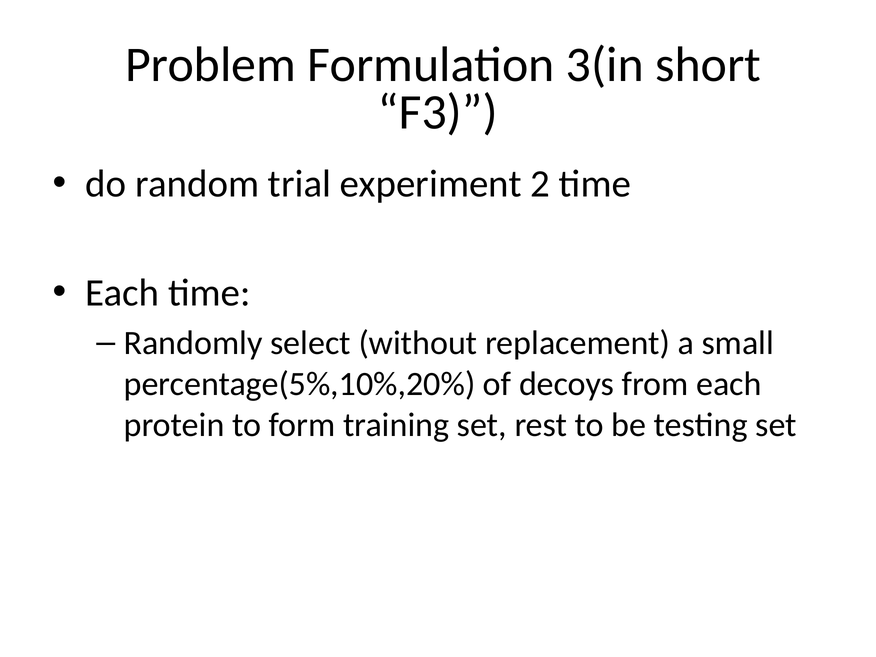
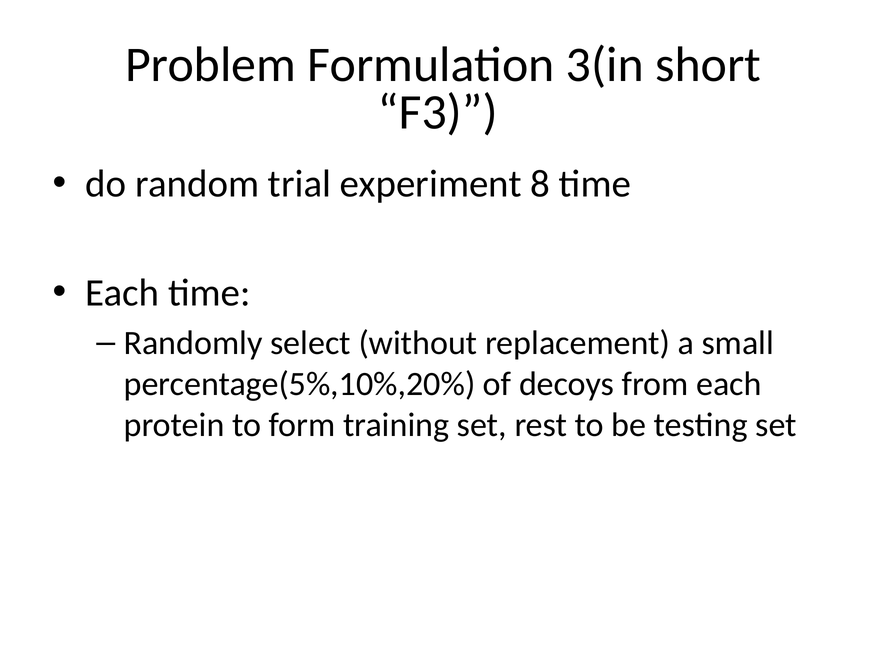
2: 2 -> 8 (540, 184)
